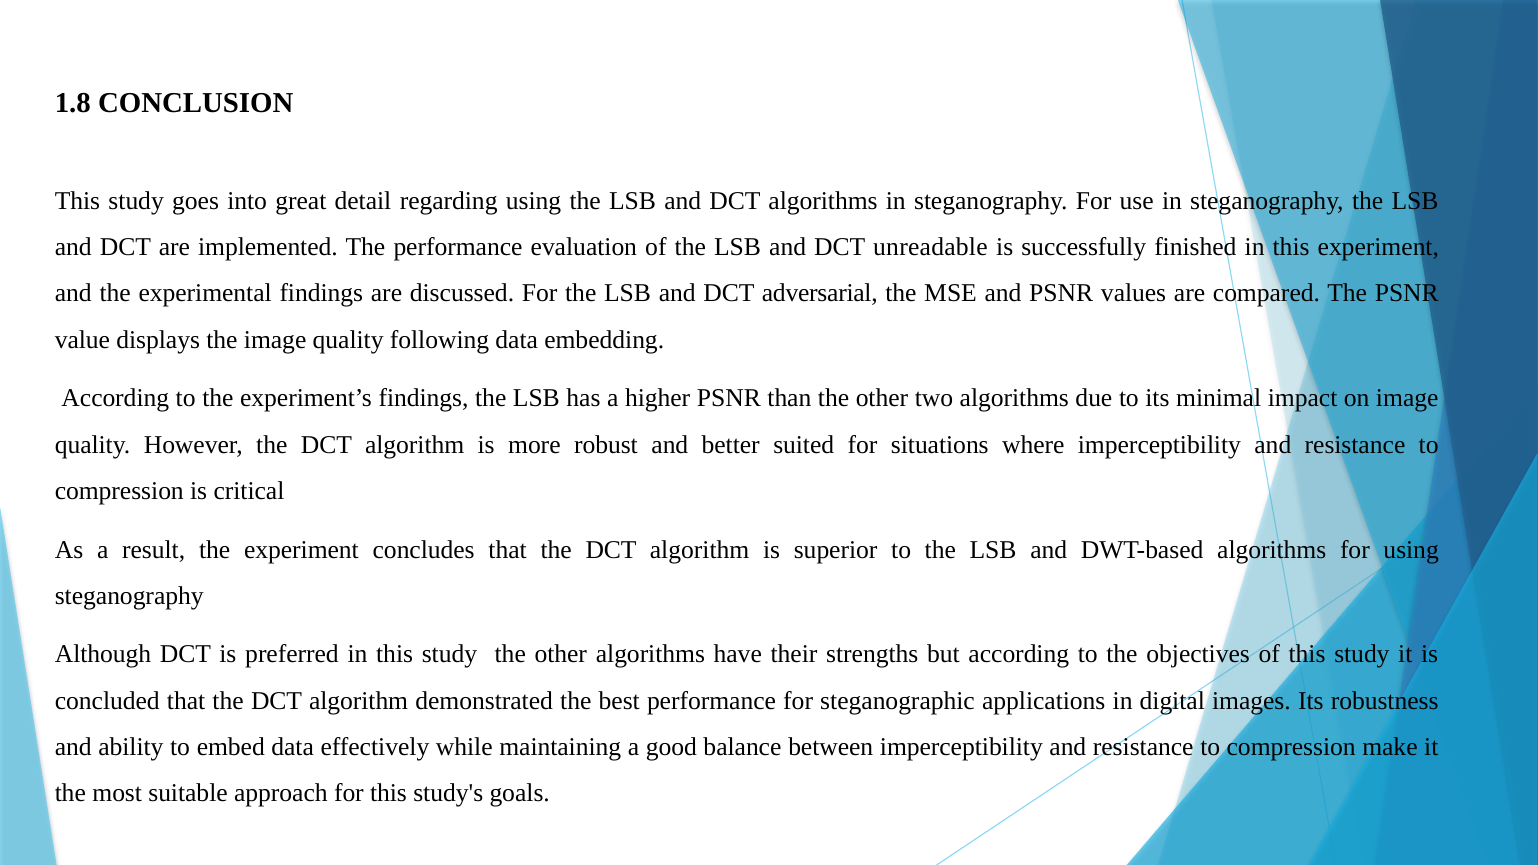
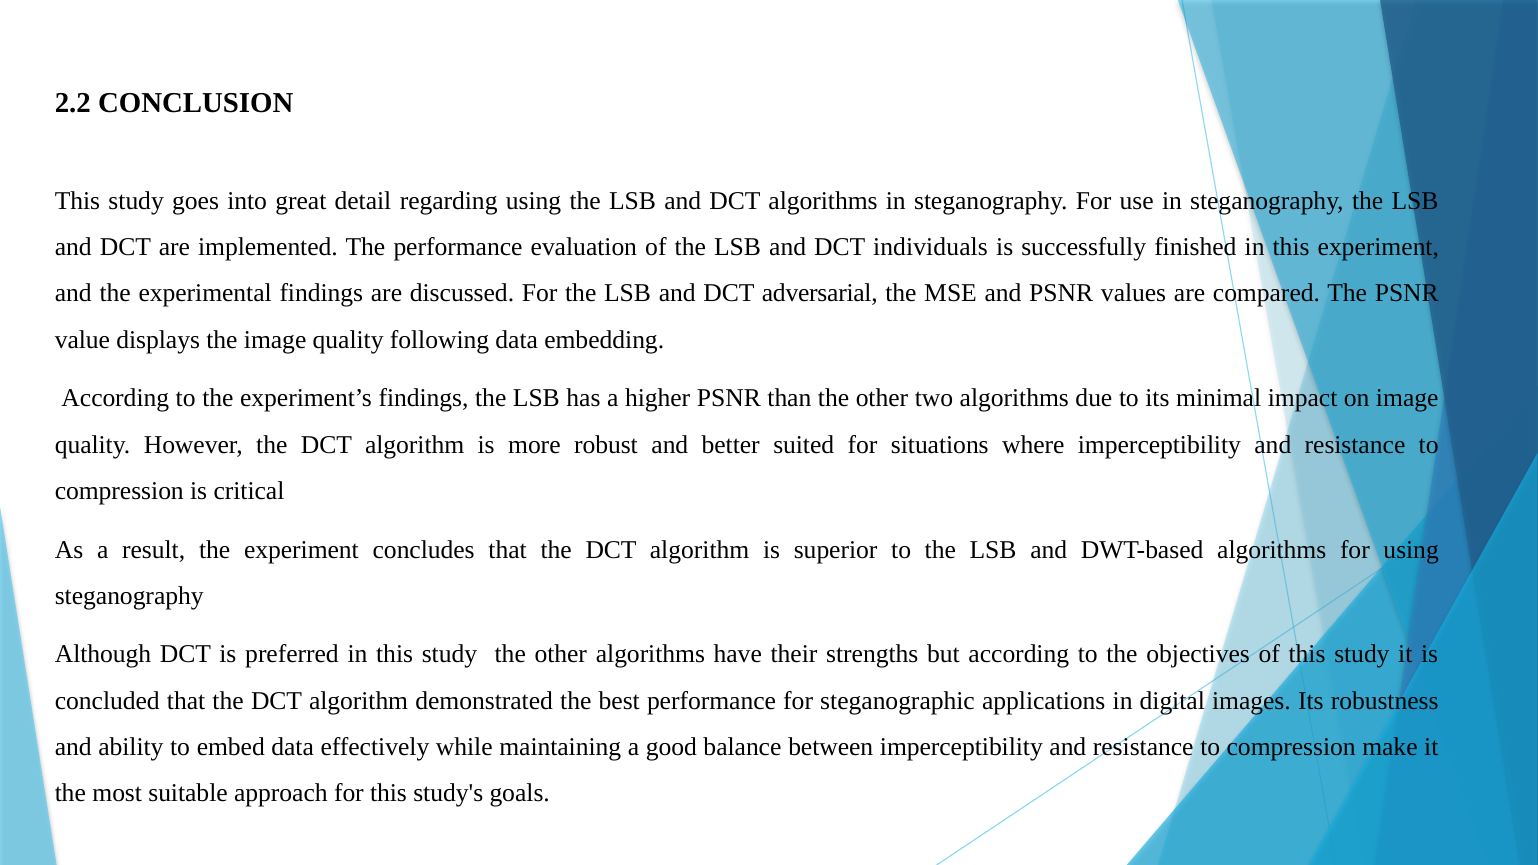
1.8: 1.8 -> 2.2 (73, 103)
unreadable: unreadable -> individuals (930, 247)
